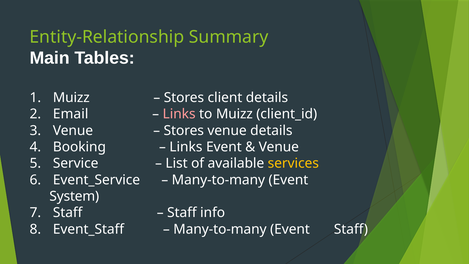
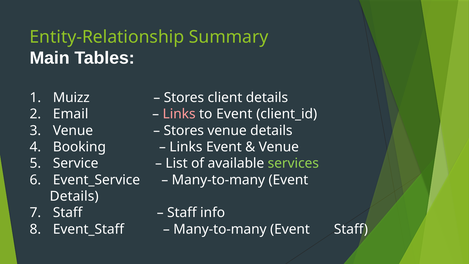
to Muizz: Muizz -> Event (234, 114)
services colour: yellow -> light green (293, 163)
System: System -> Details (74, 196)
